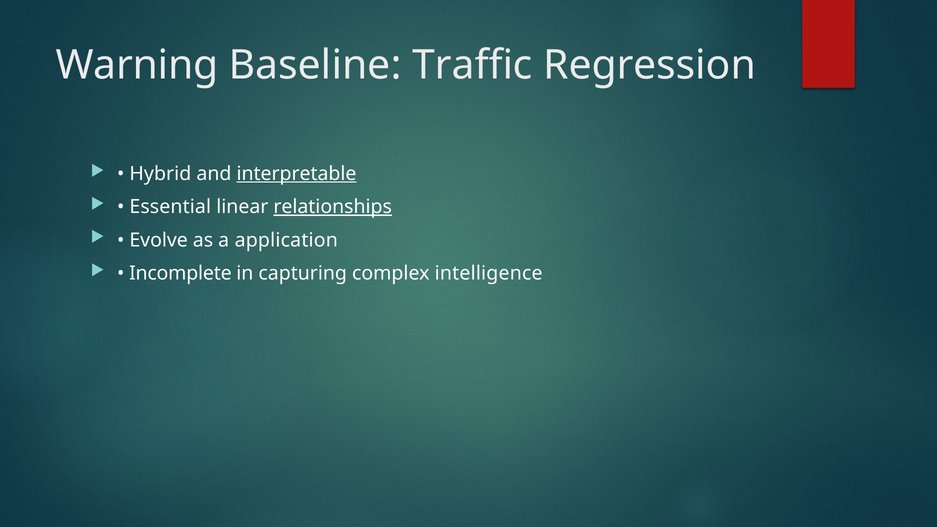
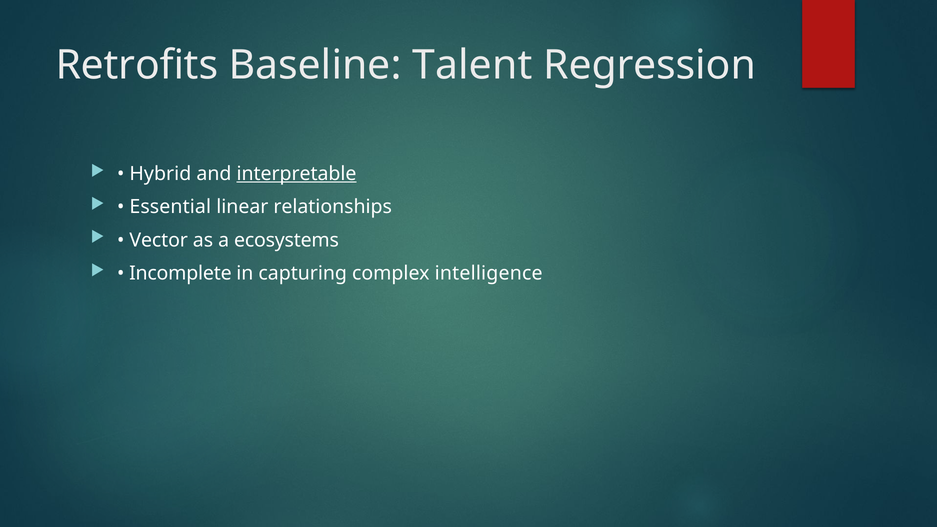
Warning: Warning -> Retrofits (137, 65)
Traffic: Traffic -> Talent (472, 65)
relationships underline: present -> none (333, 207)
Evolve: Evolve -> Vector (159, 240)
application: application -> ecosystems (286, 240)
